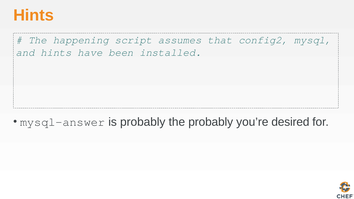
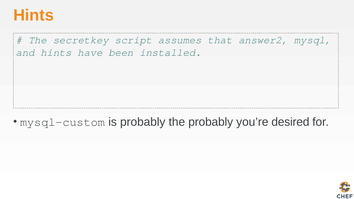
happening: happening -> secretkey (81, 40)
config2: config2 -> answer2 (263, 40)
mysql-answer: mysql-answer -> mysql-custom (63, 122)
